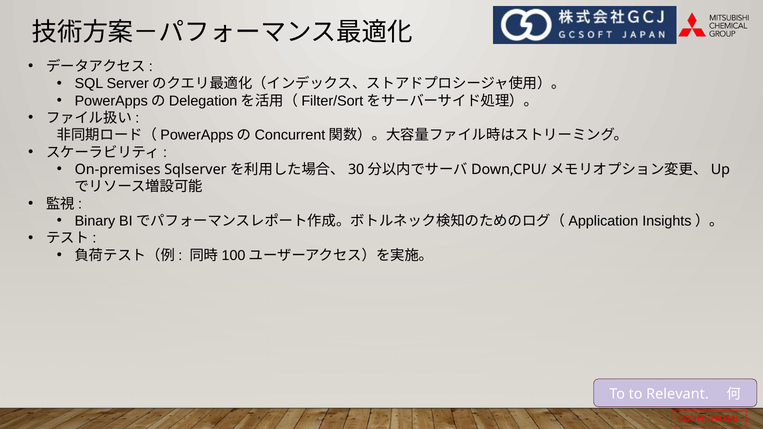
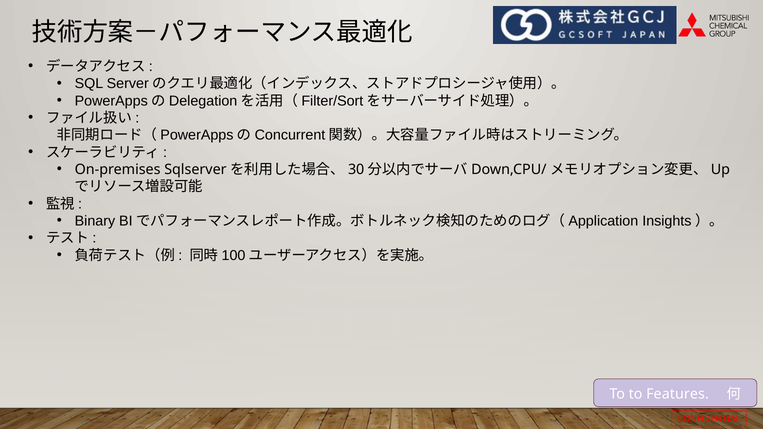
Relevant: Relevant -> Features (677, 394)
